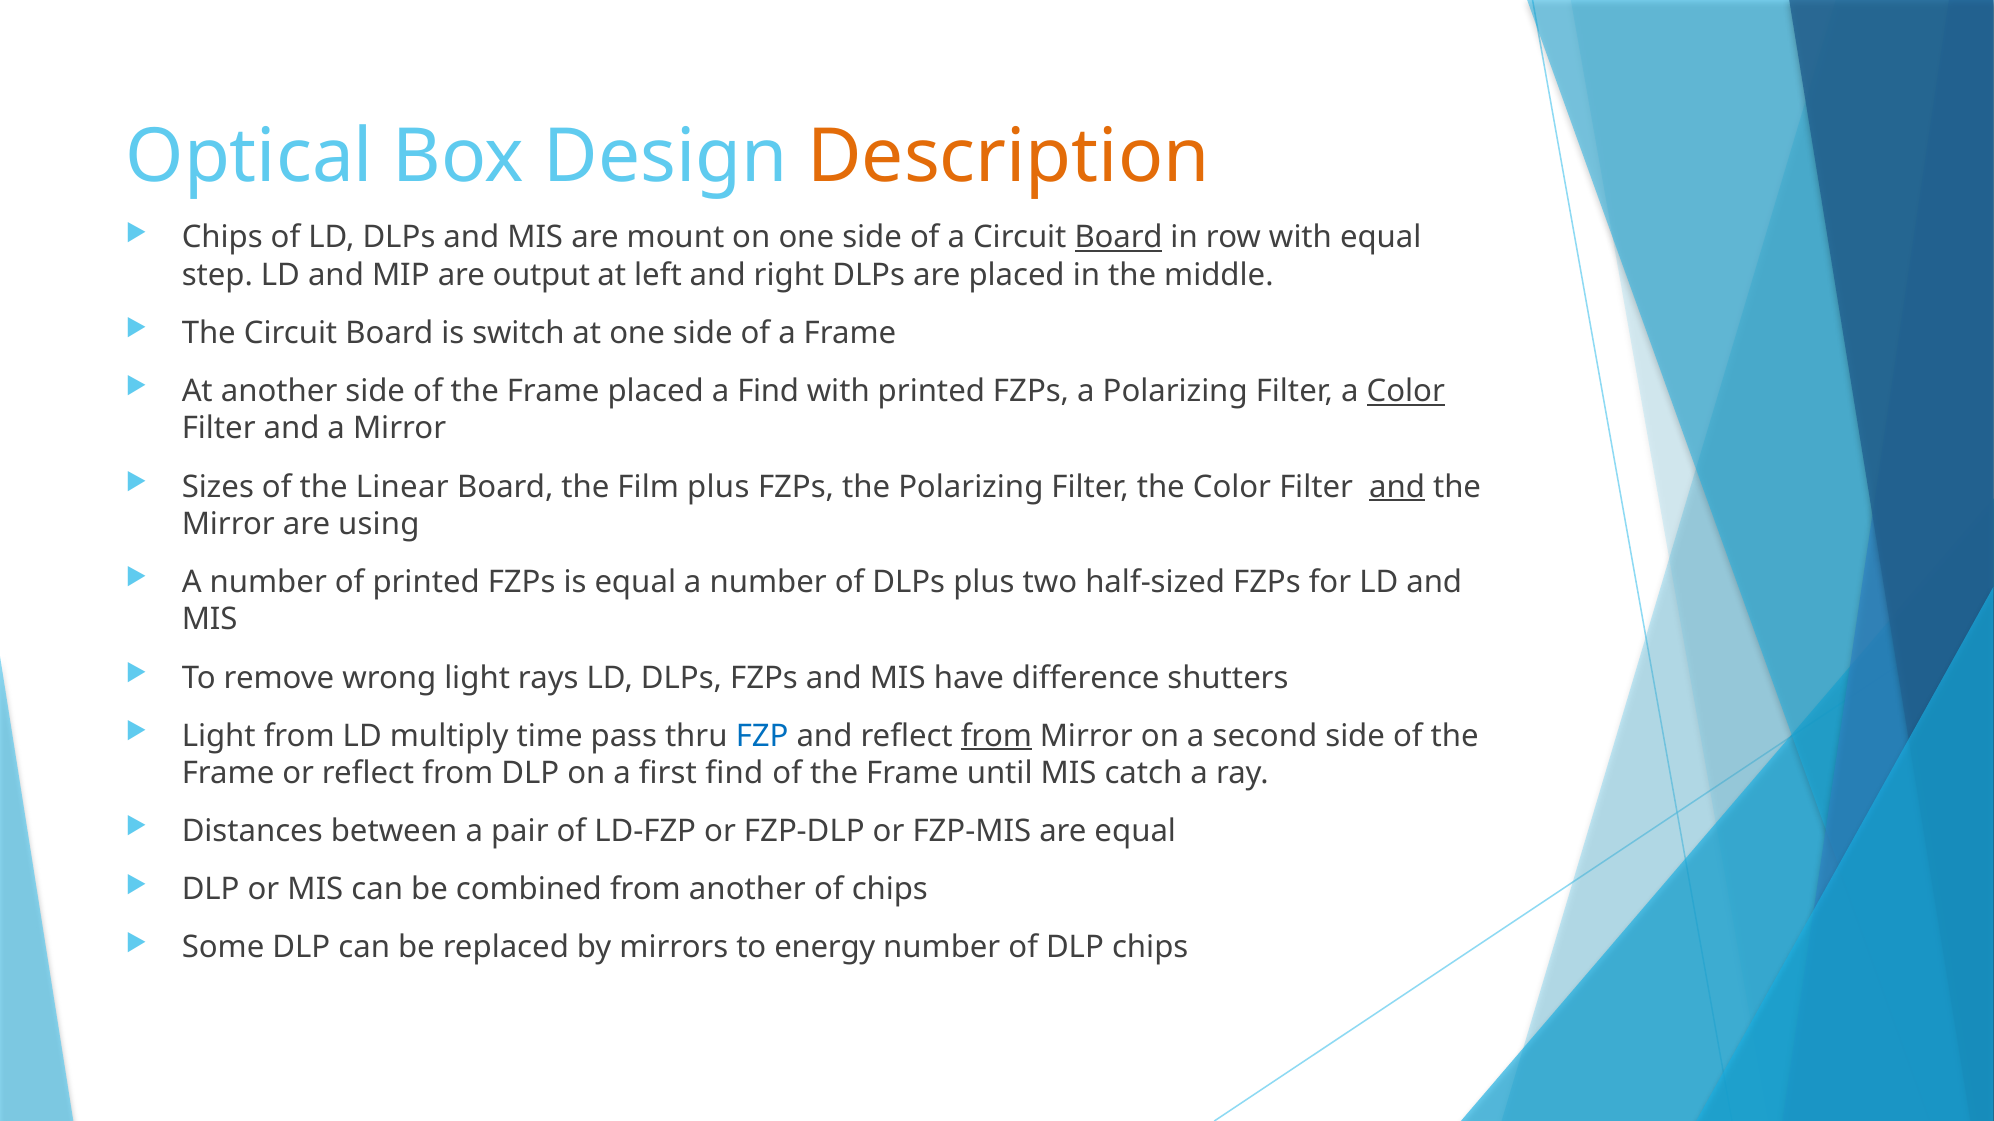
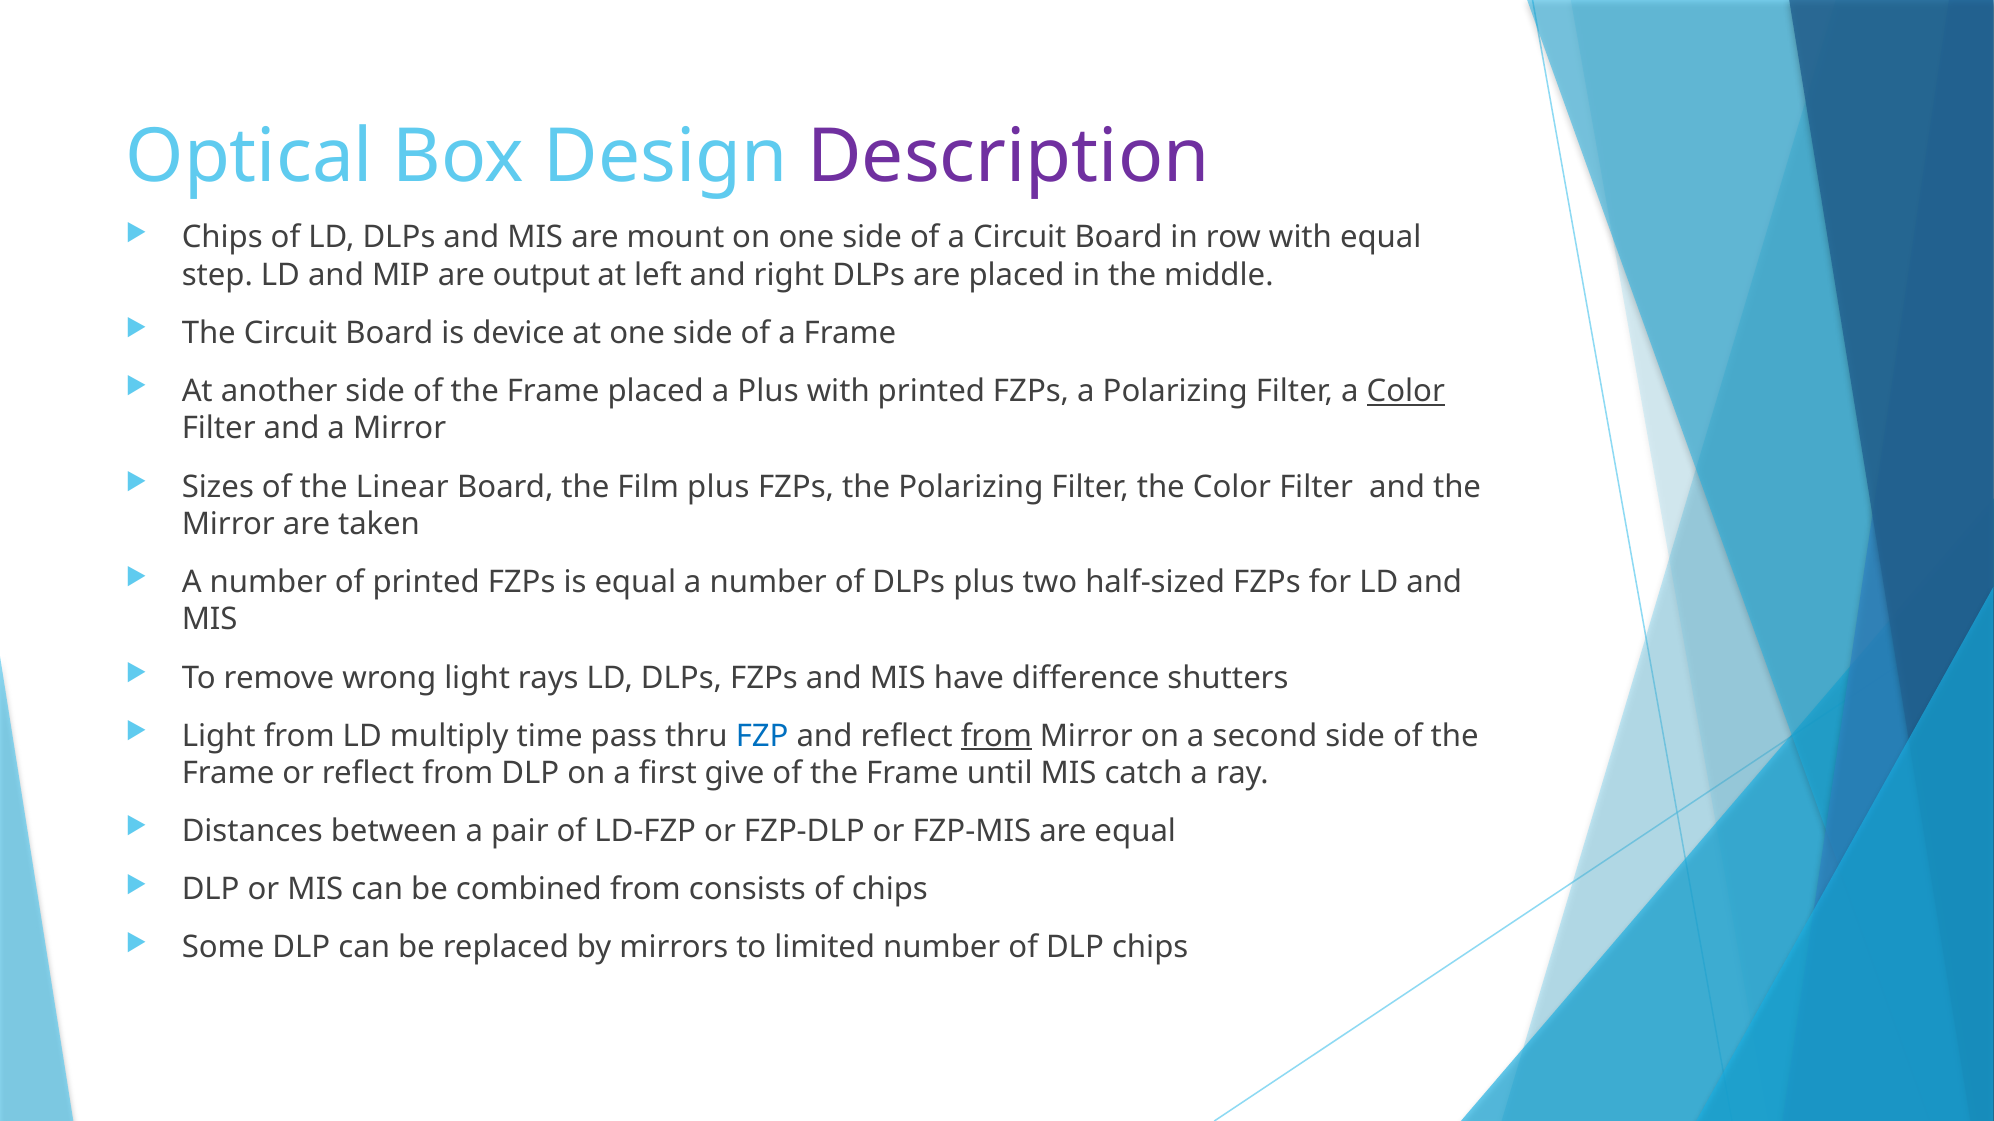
Description colour: orange -> purple (1008, 157)
Board underline: present -> none (1119, 238)
switch: switch -> device (518, 333)
a Find: Find -> Plus (768, 391)
and underline: present -> none (1397, 487)
using: using -> taken (379, 524)
first find: find -> give (735, 774)
from another: another -> consists (747, 890)
energy: energy -> limited (825, 948)
